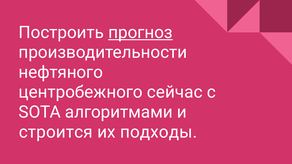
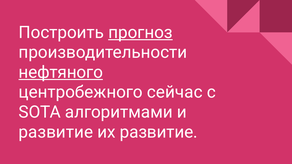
нефтяного underline: none -> present (61, 72)
строится: строится -> развитие (56, 132)
их подходы: подходы -> развитие (159, 132)
